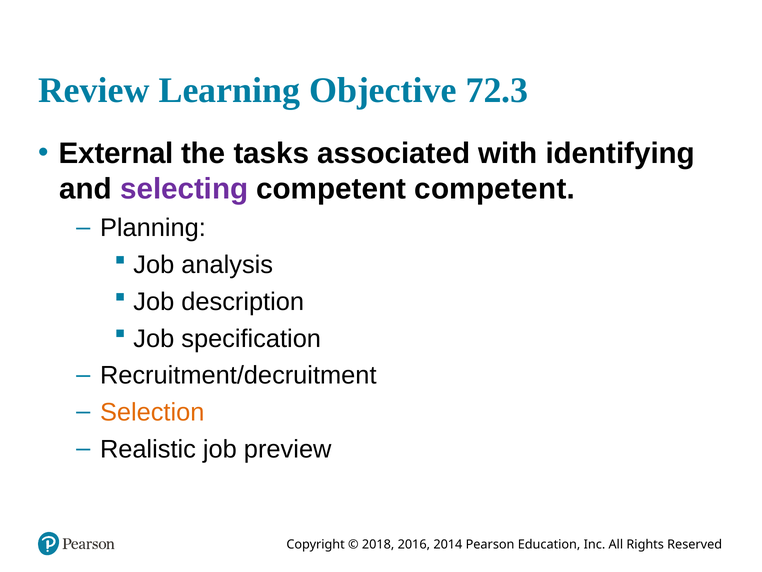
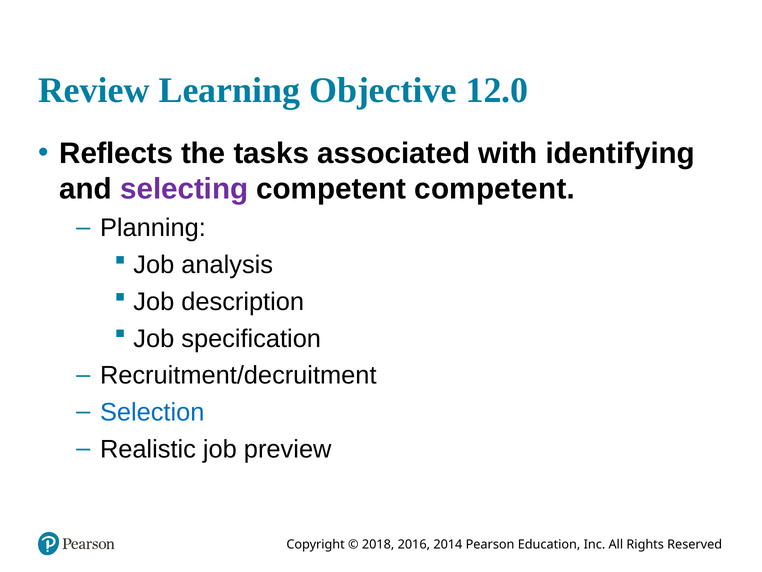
72.3: 72.3 -> 12.0 (497, 90)
External: External -> Reflects (116, 153)
Selection colour: orange -> blue (152, 412)
